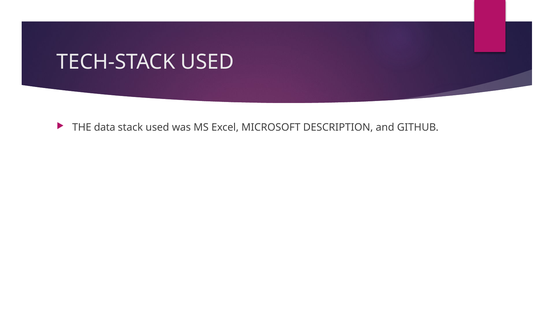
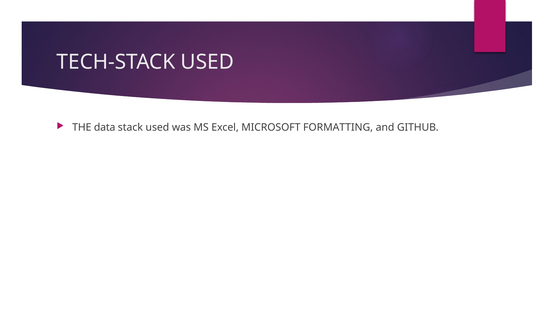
DESCRIPTION: DESCRIPTION -> FORMATTING (338, 127)
